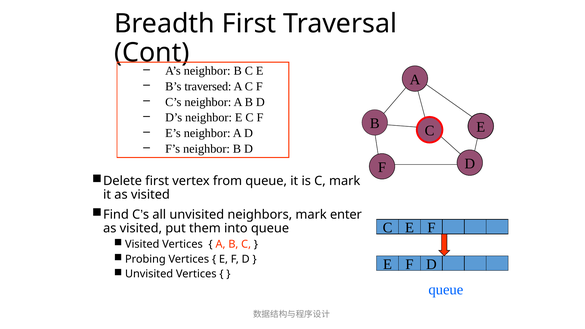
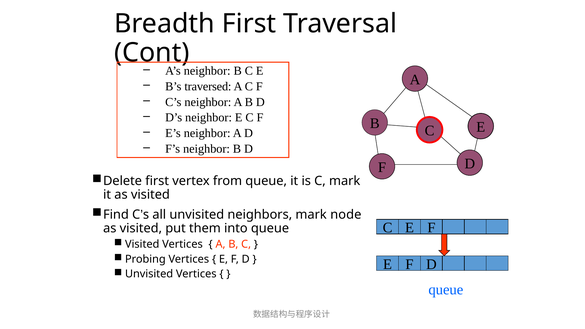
enter: enter -> node (346, 215)
